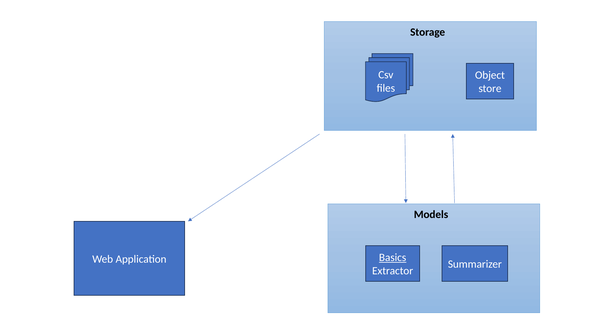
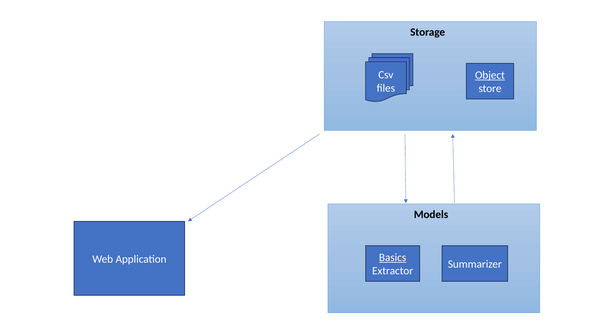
Object underline: none -> present (490, 75)
